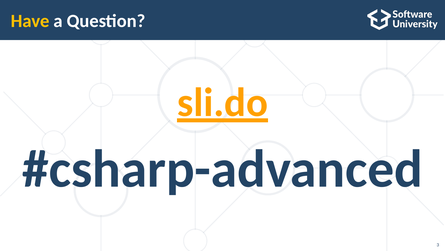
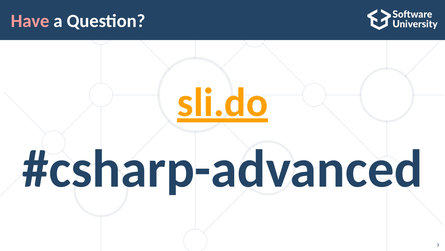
Have colour: yellow -> pink (30, 21)
